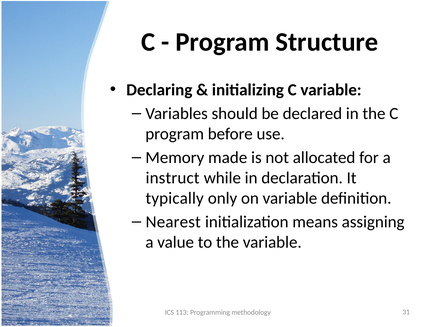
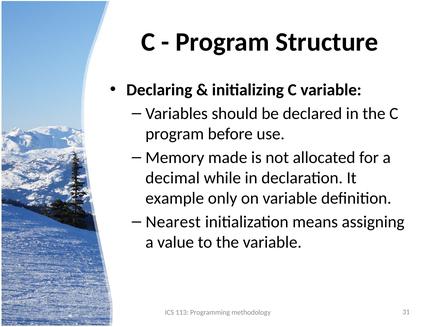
instruct: instruct -> decimal (173, 178)
typically: typically -> example (175, 198)
